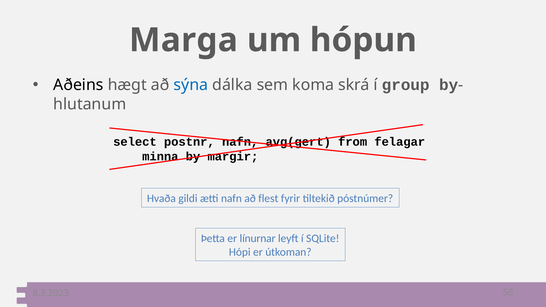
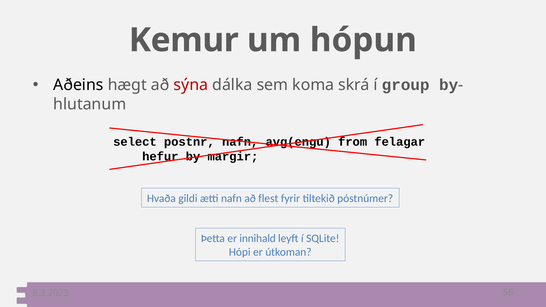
Marga: Marga -> Kemur (184, 40)
sýna colour: blue -> red (191, 85)
avg(gert: avg(gert -> avg(engu (298, 142)
minna: minna -> hefur (160, 156)
línurnar: línurnar -> innihald (258, 238)
